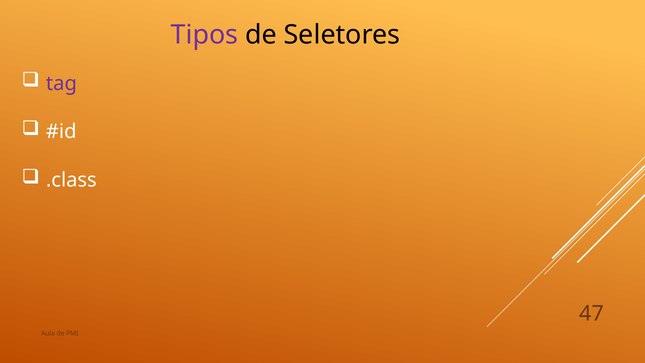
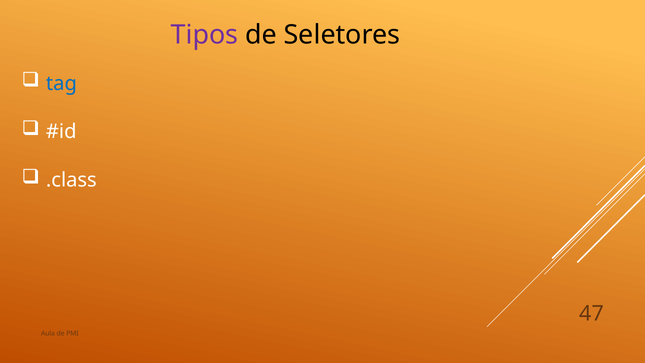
tag colour: purple -> blue (61, 83)
